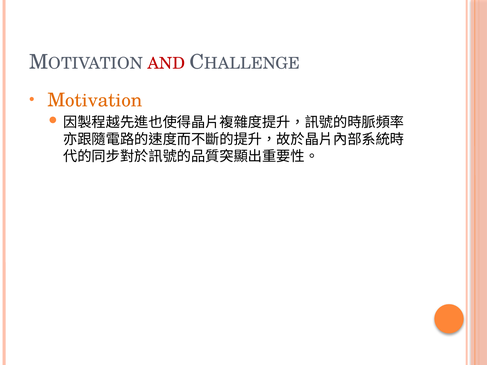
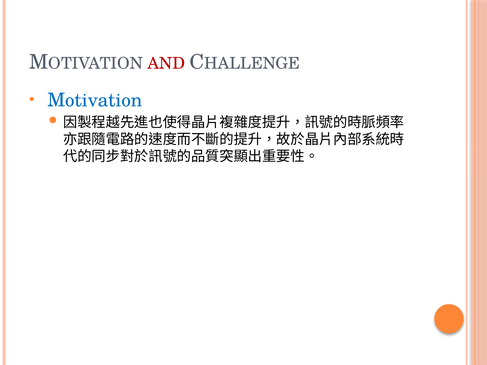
Motivation colour: orange -> blue (95, 100)
